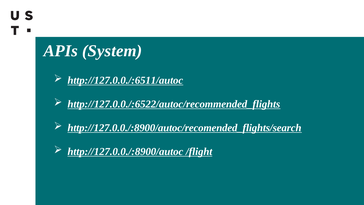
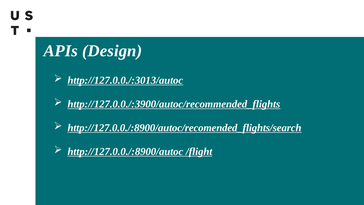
System: System -> Design (112, 51)
http://127.0.0./:6511/autoc: http://127.0.0./:6511/autoc -> http://127.0.0./:3013/autoc (125, 80)
http://127.0.0./:6522/autoc/recommended_flights: http://127.0.0./:6522/autoc/recommended_flights -> http://127.0.0./:3900/autoc/recommended_flights (174, 104)
